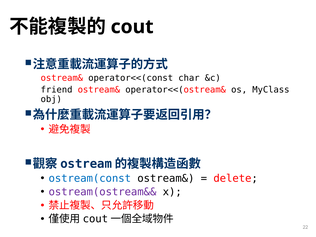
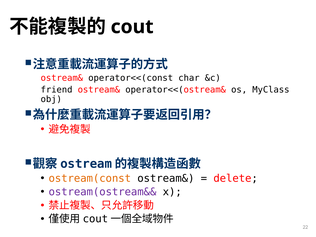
ostream(const colour: blue -> orange (90, 178)
